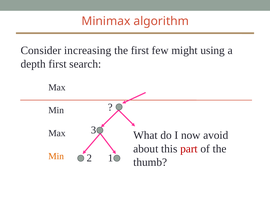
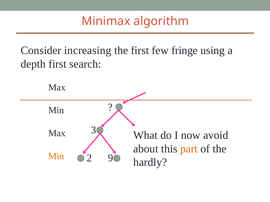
might: might -> fringe (185, 51)
part colour: red -> orange (189, 149)
1: 1 -> 9 (111, 158)
thumb: thumb -> hardly (150, 163)
